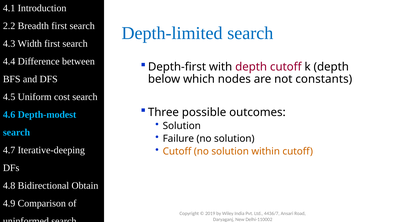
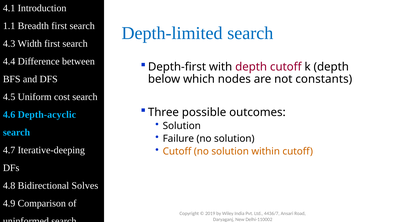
2.2: 2.2 -> 1.1 (9, 26)
Depth-modest: Depth-modest -> Depth-acyclic (47, 114)
Obtain: Obtain -> Solves (85, 185)
